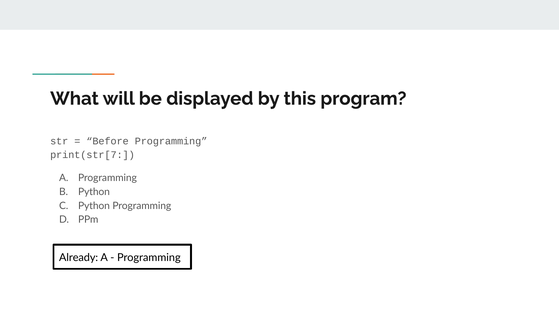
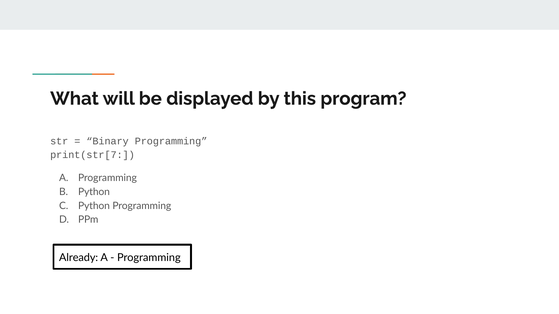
Before: Before -> Binary (108, 141)
